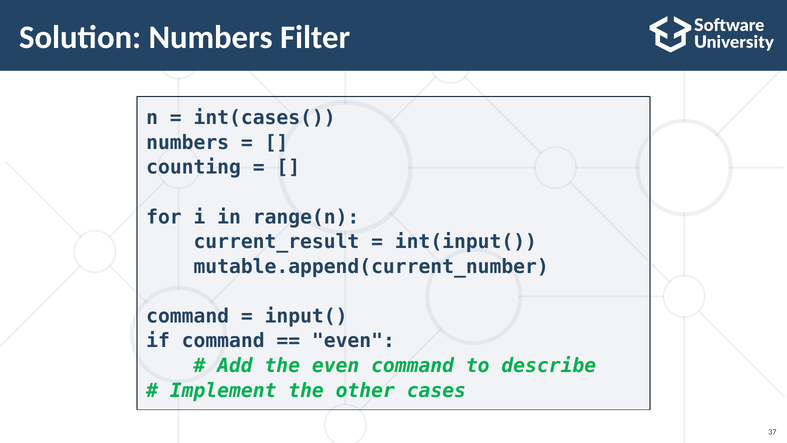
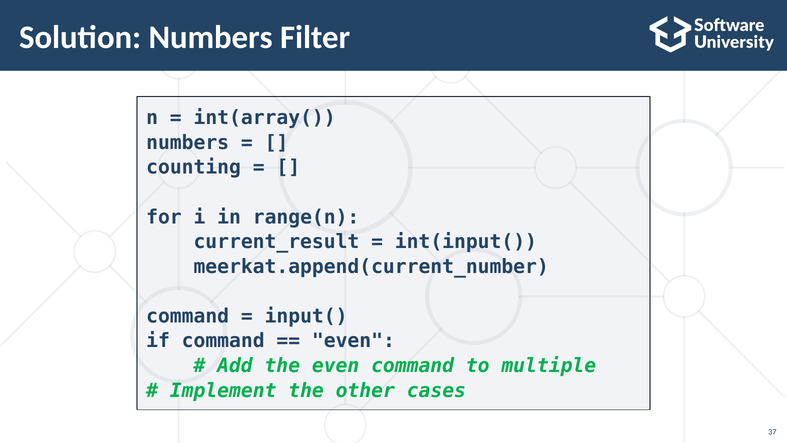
int(cases(: int(cases( -> int(array( (265, 118)
mutable.append(current_number: mutable.append(current_number -> meerkat.append(current_number (371, 266)
describe: describe -> multiple (549, 365)
